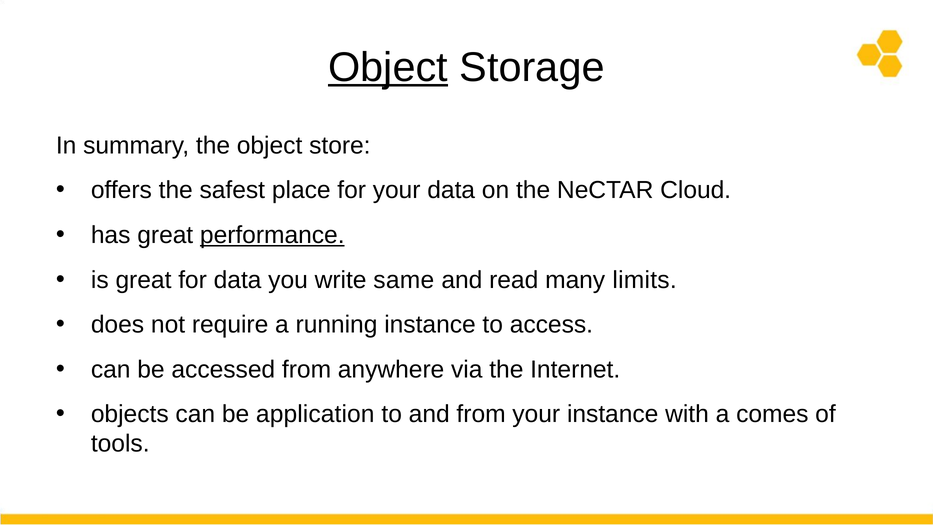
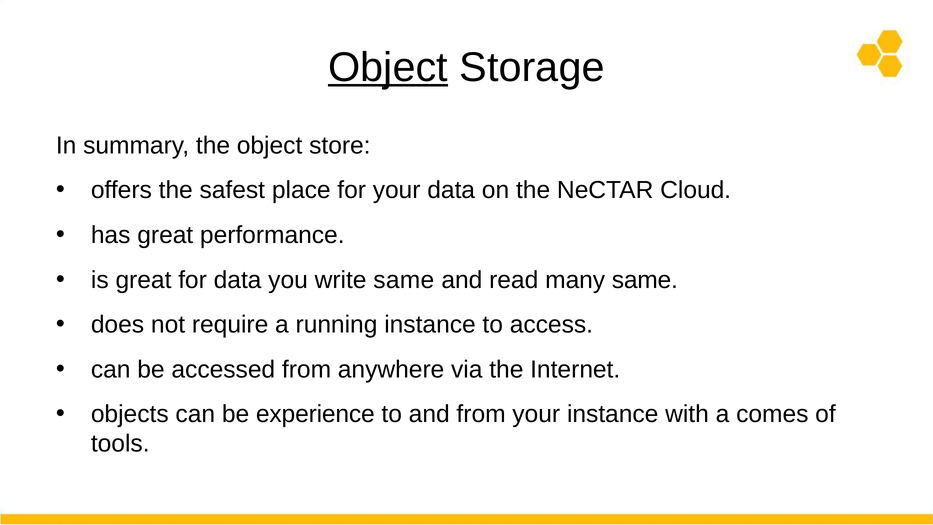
performance underline: present -> none (272, 235)
many limits: limits -> same (645, 280)
application: application -> experience (315, 414)
